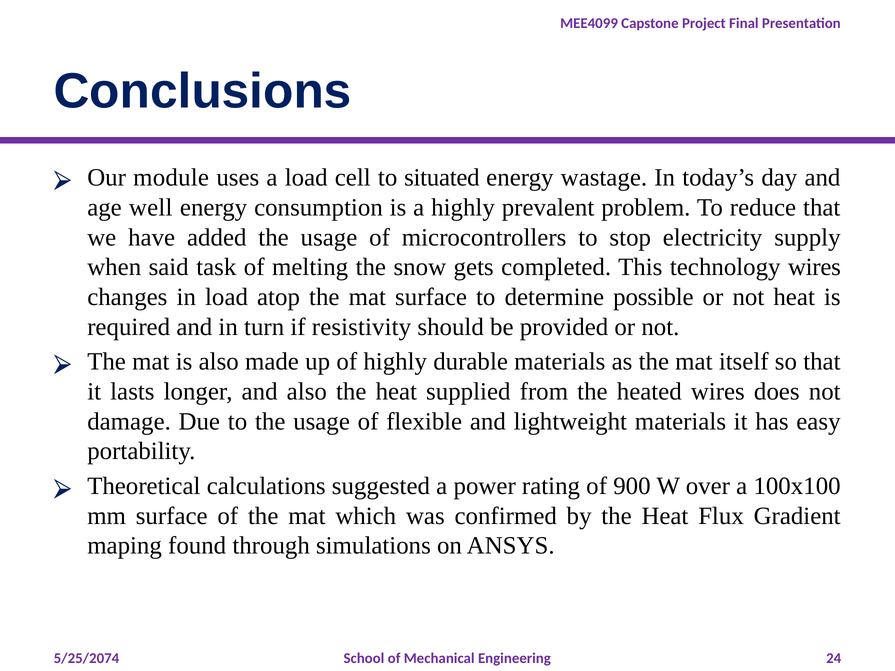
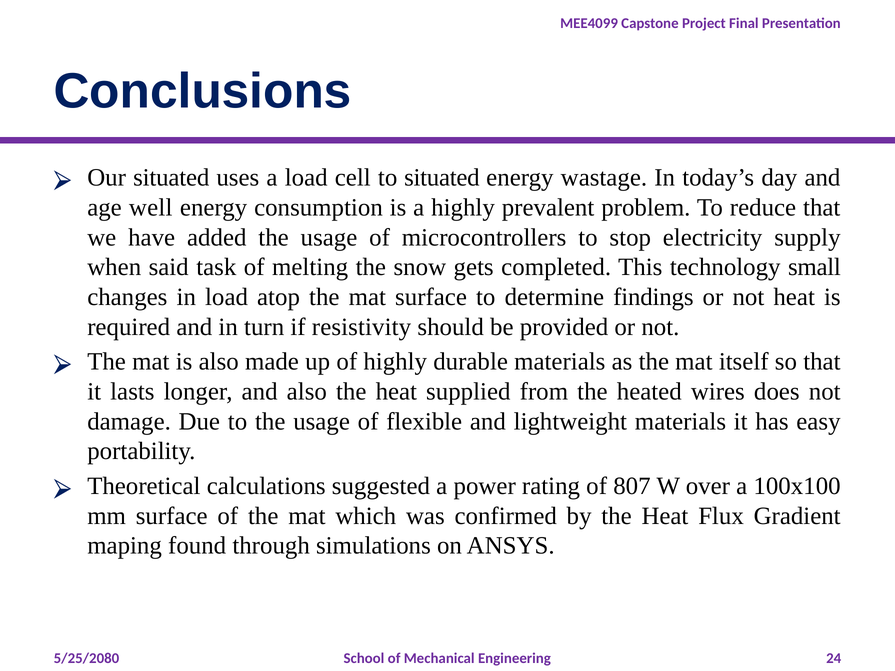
Our module: module -> situated (171, 178)
technology wires: wires -> small (814, 267)
possible: possible -> findings (653, 297)
900: 900 -> 807 (632, 486)
5/25/2074: 5/25/2074 -> 5/25/2080 (86, 659)
